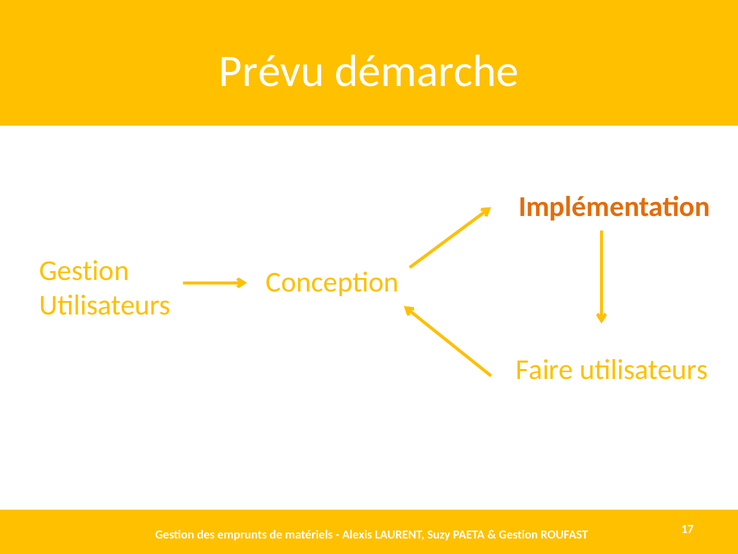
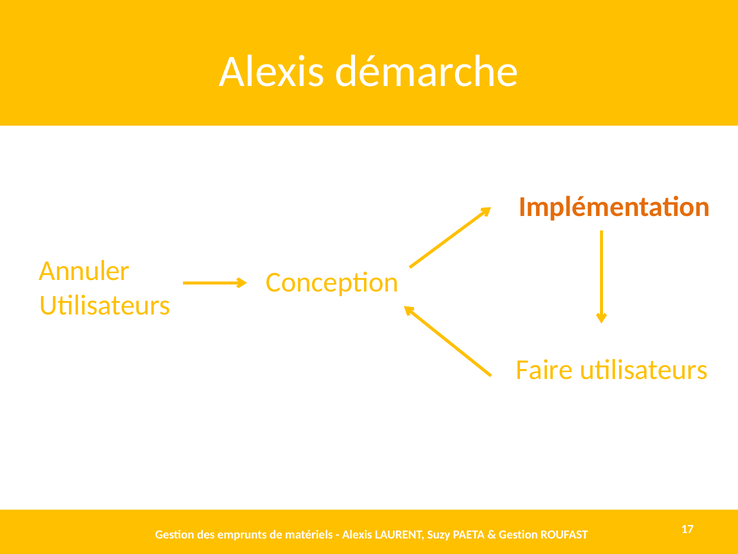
Prévu: Prévu -> Alexis (272, 71)
Gestion: Gestion -> Annuler (84, 271)
